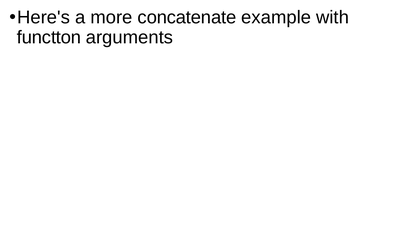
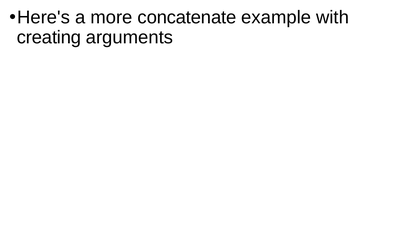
functton: functton -> creating (49, 37)
